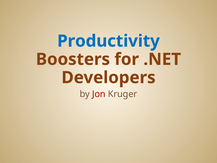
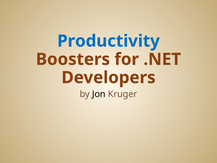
Jon colour: red -> black (99, 94)
